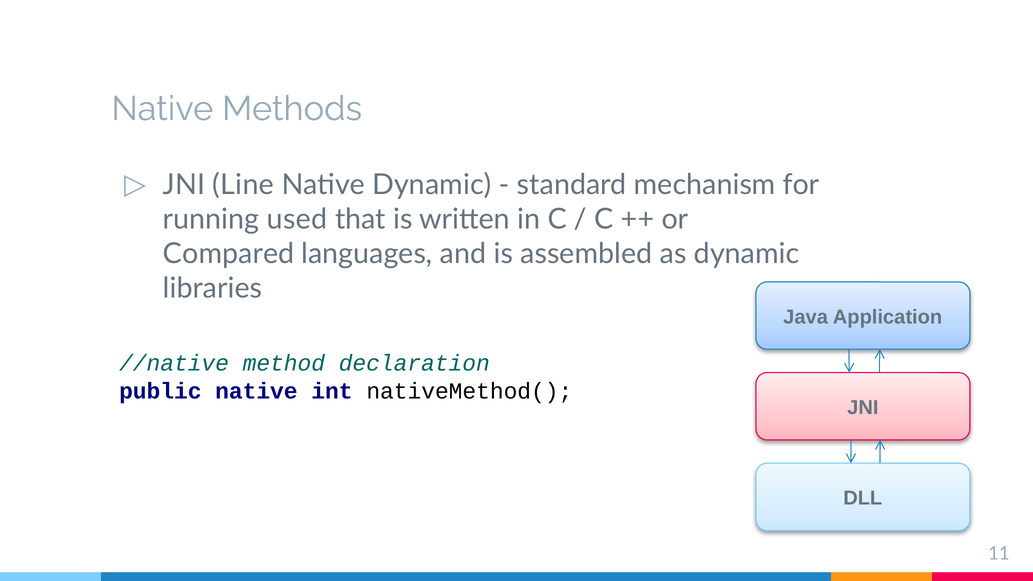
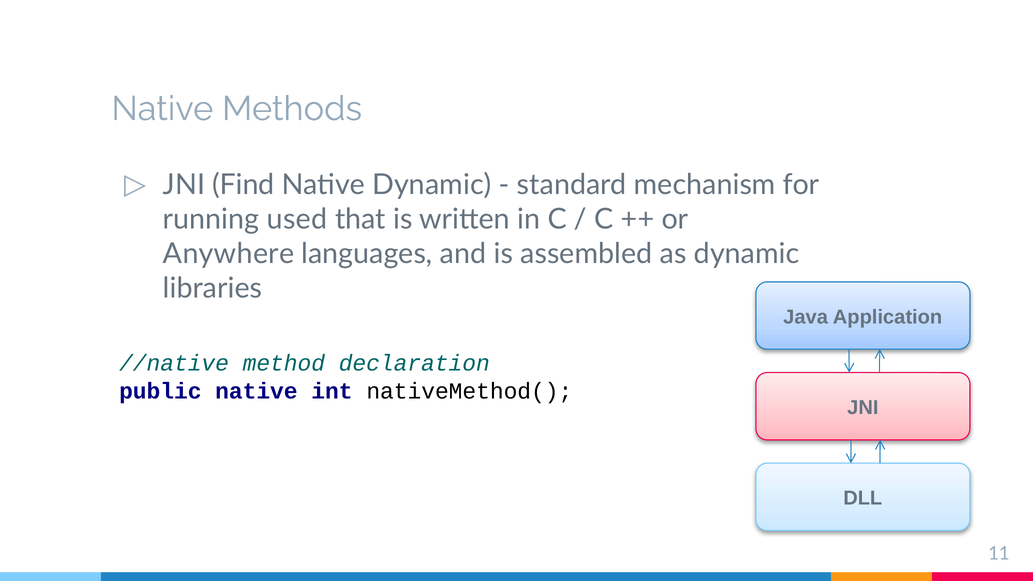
Line: Line -> Find (243, 185)
Compared: Compared -> Anywhere (229, 254)
